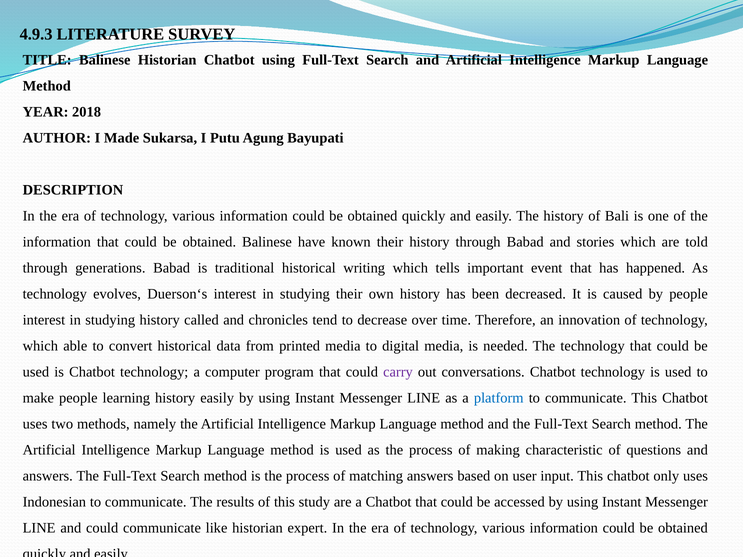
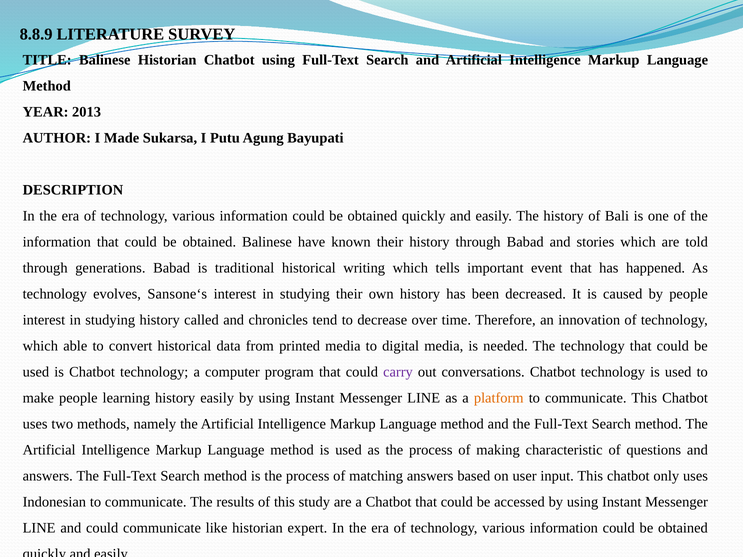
4.9.3: 4.9.3 -> 8.8.9 (36, 34)
2018: 2018 -> 2013 (87, 112)
Duerson‘s: Duerson‘s -> Sansone‘s (177, 294)
platform colour: blue -> orange (499, 398)
